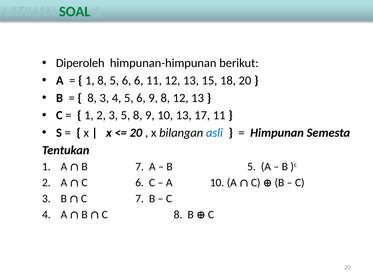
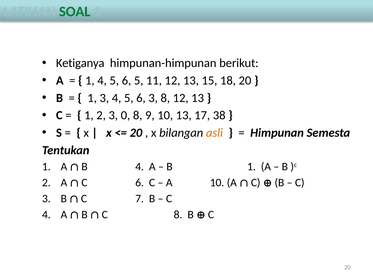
Diperoleh: Diperoleh -> Ketiganya (80, 63)
1 8: 8 -> 4 (102, 80)
6 6: 6 -> 5 (139, 80)
8: 8 -> 1 (92, 98)
6 9: 9 -> 3 (153, 98)
3 5: 5 -> 0 (125, 115)
17 11: 11 -> 38 (219, 115)
asli colour: blue -> orange (214, 133)
B 7: 7 -> 4 (140, 167)
B 5: 5 -> 1 (251, 167)
